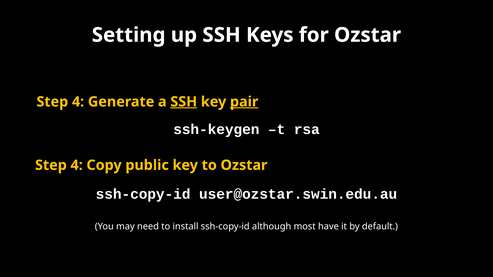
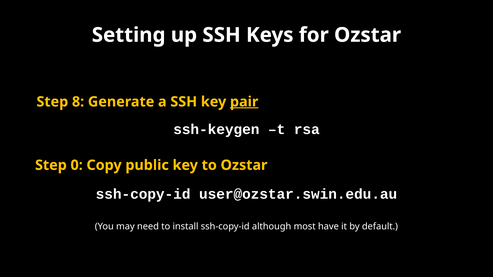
4: 4 -> 8 (78, 102)
SSH underline: present -> none (184, 102)
4: 4 -> 0 (77, 165)
